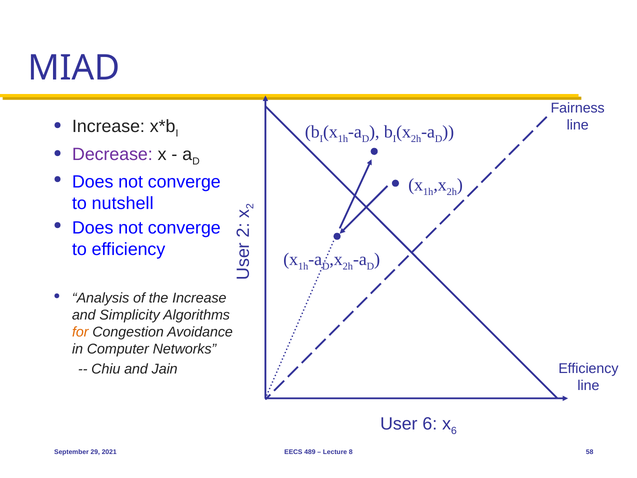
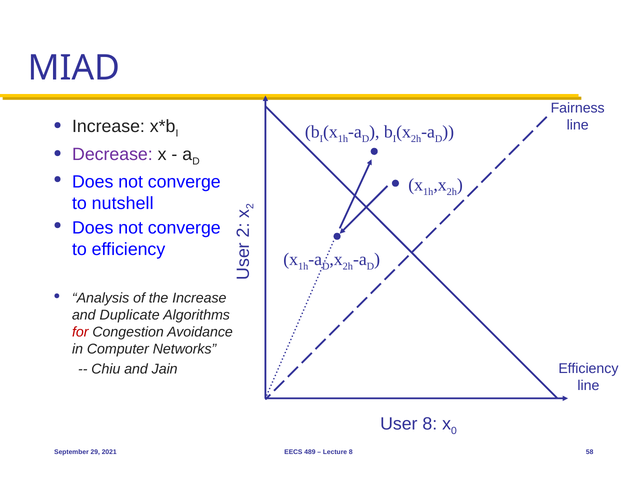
Simplicity: Simplicity -> Duplicate (130, 315)
for colour: orange -> red (80, 332)
User 6: 6 -> 8 (430, 424)
x 6: 6 -> 0 (454, 431)
